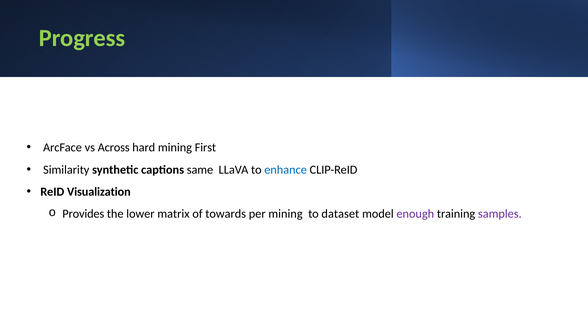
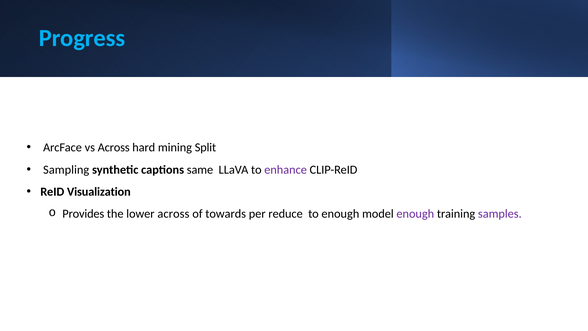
Progress colour: light green -> light blue (82, 38)
First: First -> Split (205, 147)
Similarity: Similarity -> Sampling (66, 170)
enhance colour: blue -> purple (286, 170)
lower matrix: matrix -> across (173, 214)
per mining: mining -> reduce (286, 214)
to dataset: dataset -> enough (340, 214)
